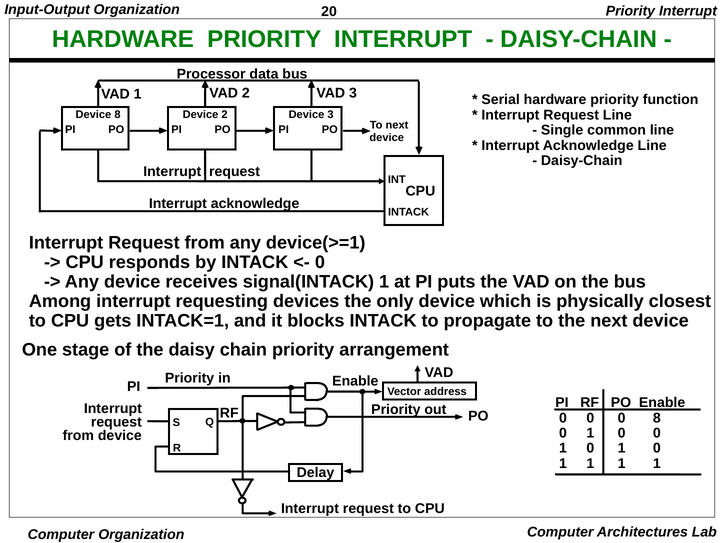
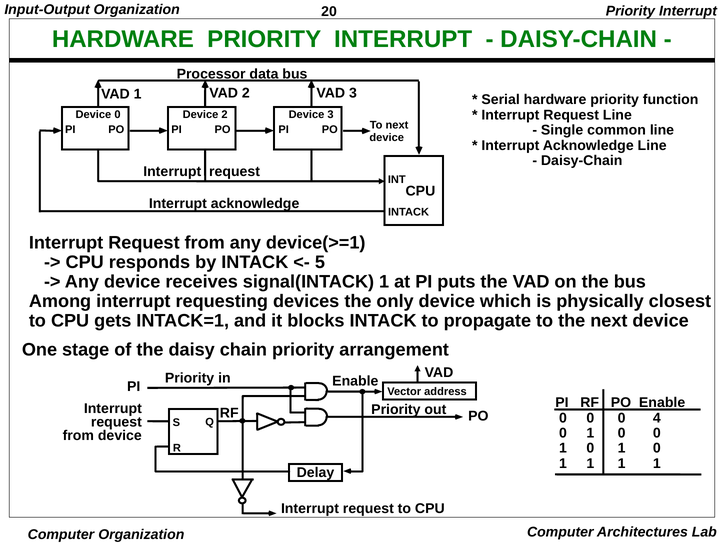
Device 8: 8 -> 0 (117, 115)
0: 0 -> 5 (320, 262)
0 8: 8 -> 4 (657, 418)
